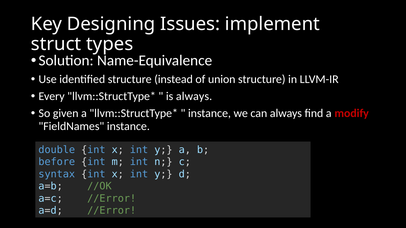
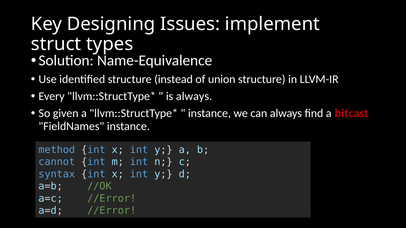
modify: modify -> bitcast (352, 114)
double: double -> method (57, 150)
before: before -> cannot (57, 162)
